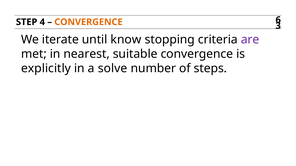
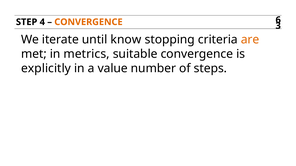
are colour: purple -> orange (250, 40)
nearest: nearest -> metrics (87, 54)
solve: solve -> value (113, 68)
